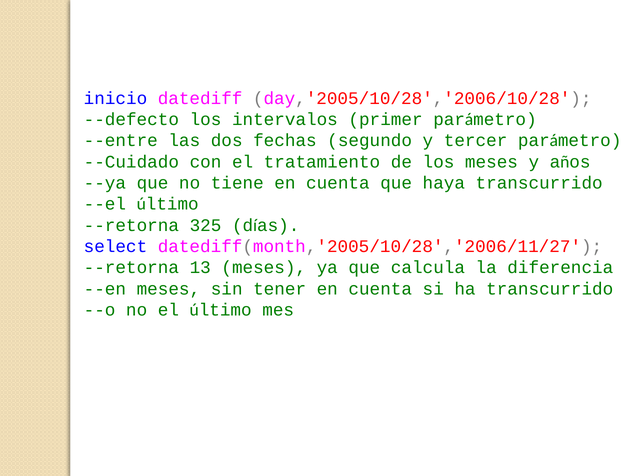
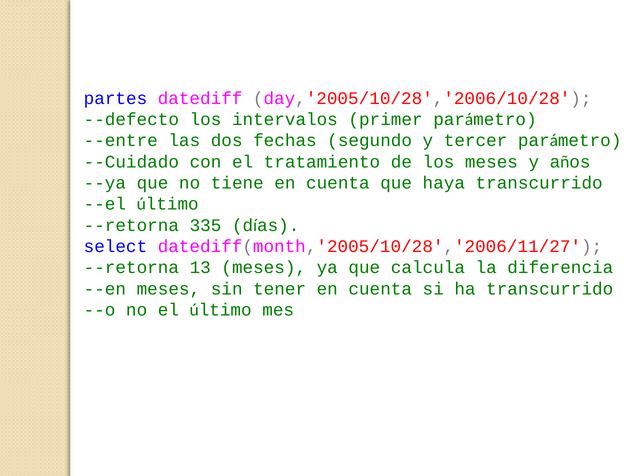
inicio: inicio -> partes (115, 98)
325: 325 -> 335 (206, 225)
